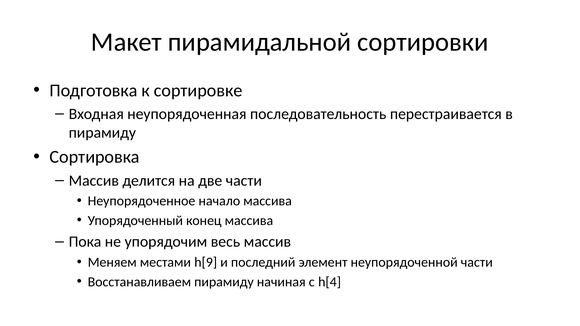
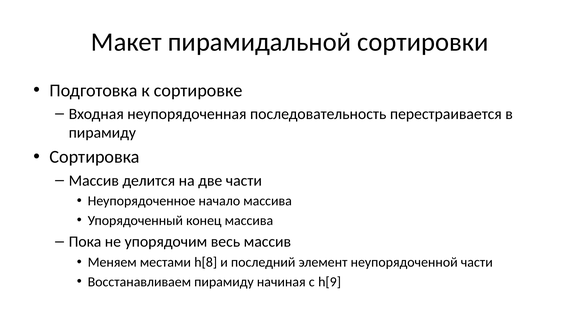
h[9: h[9 -> h[8 (206, 263)
h[4: h[4 -> h[9 (330, 282)
